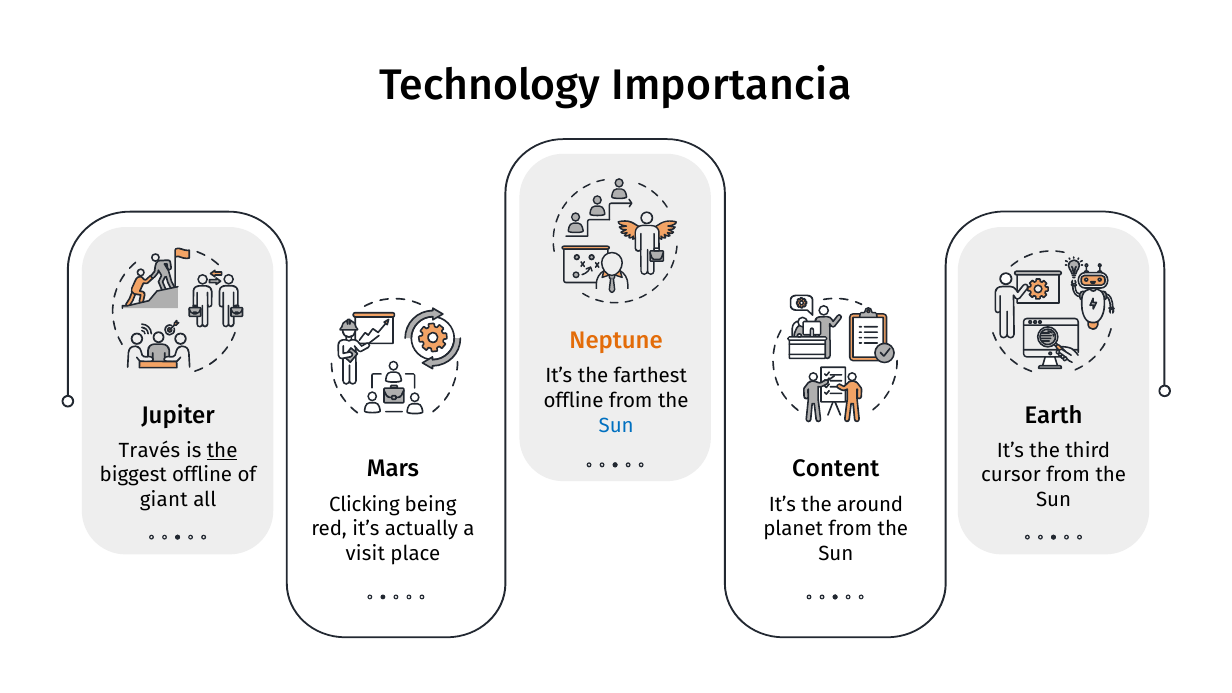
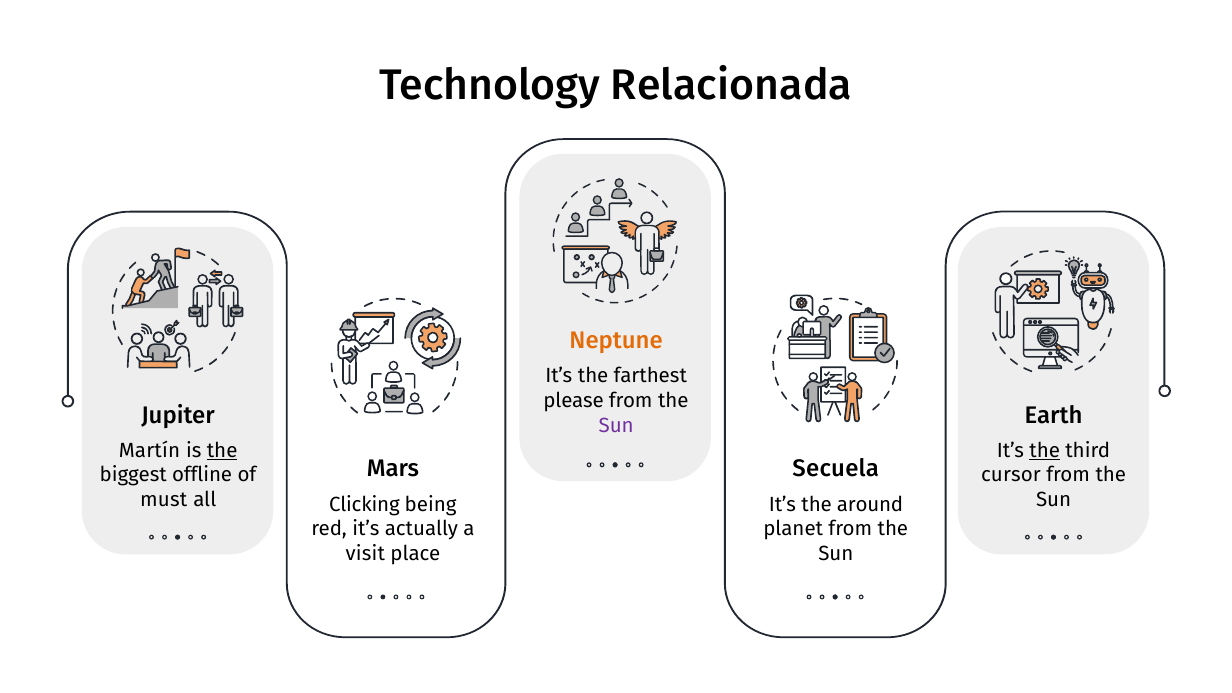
Importancia: Importancia -> Relacionada (732, 86)
offline: offline -> please (574, 401)
Sun colour: blue -> purple (616, 425)
Través: Través -> Martín (149, 451)
the underline: none -> present (1045, 451)
Content: Content -> Secuela (836, 469)
giant: giant -> must (164, 500)
